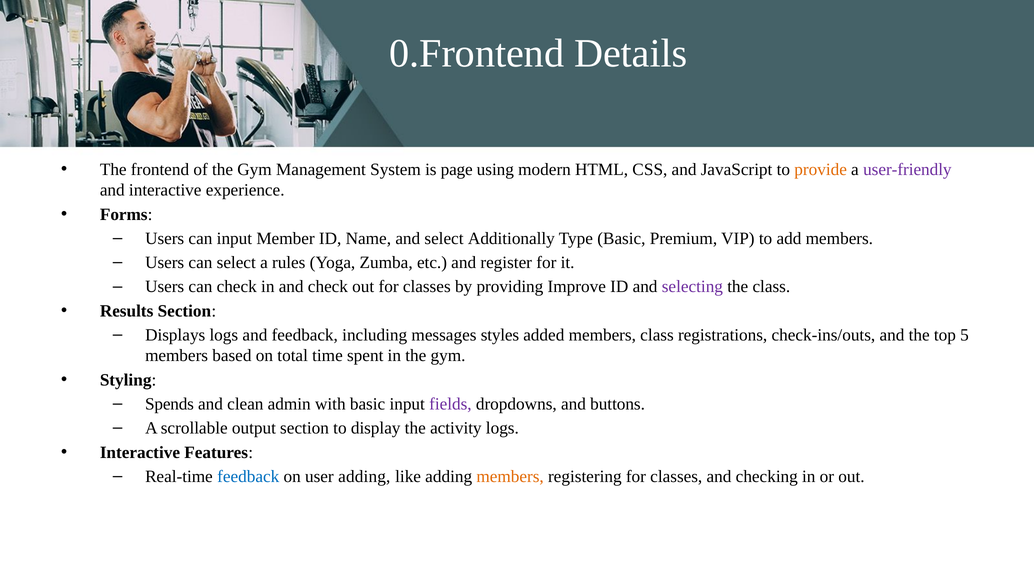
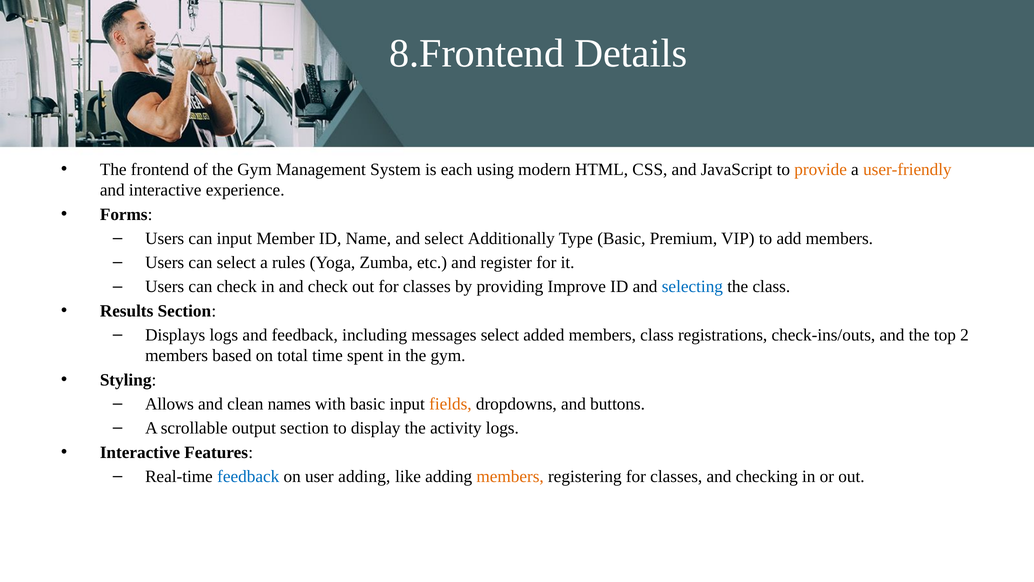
0.Frontend: 0.Frontend -> 8.Frontend (477, 54)
page: page -> each (457, 169)
user-friendly colour: purple -> orange (907, 169)
selecting colour: purple -> blue (692, 287)
messages styles: styles -> select (500, 335)
5: 5 -> 2 (965, 335)
Spends: Spends -> Allows (170, 404)
admin: admin -> names (289, 404)
fields colour: purple -> orange (450, 404)
